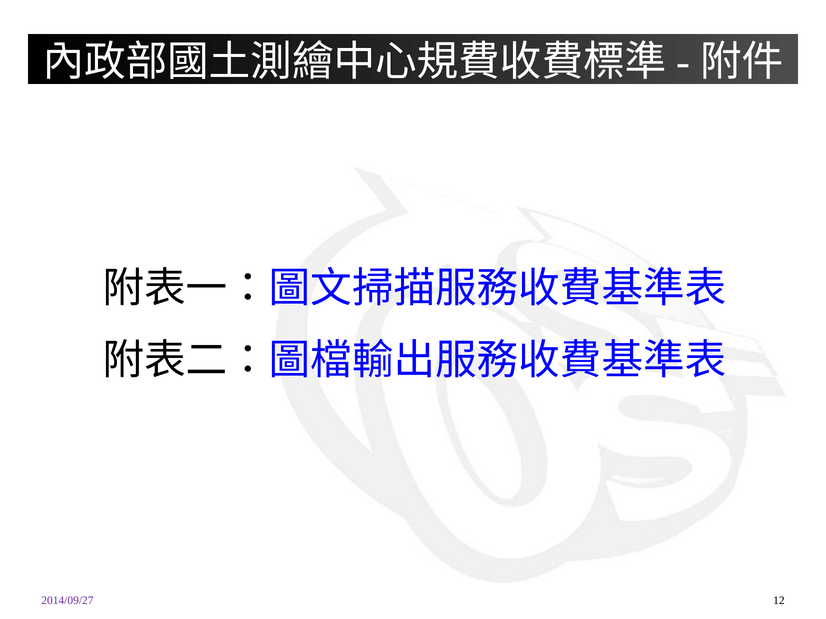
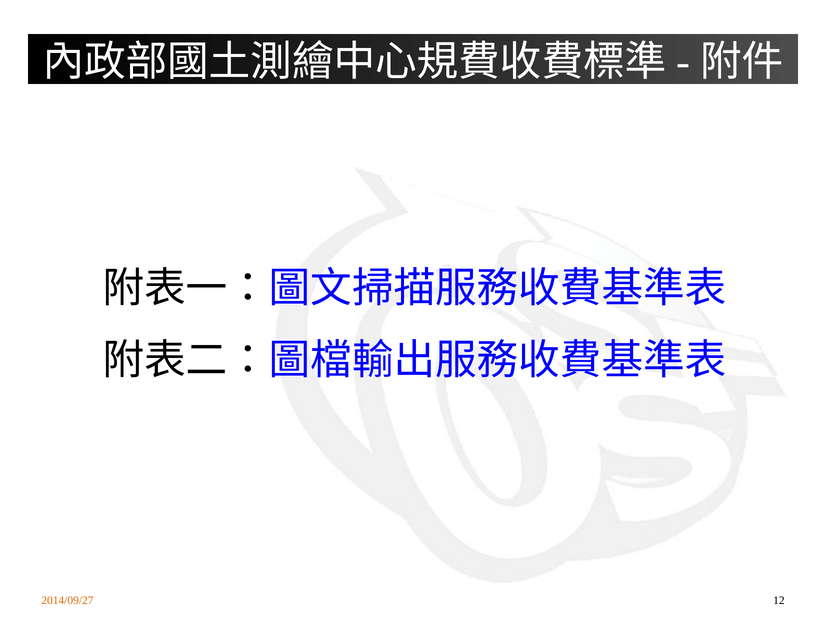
2014/09/27 colour: purple -> orange (67, 601)
